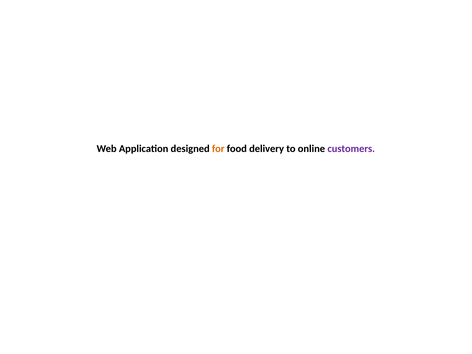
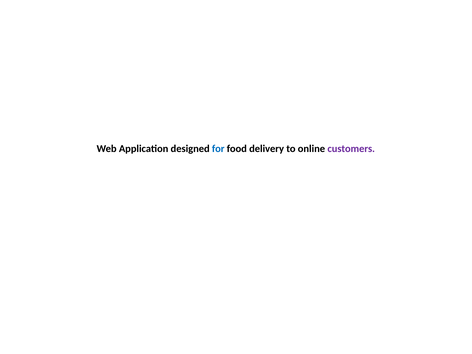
for colour: orange -> blue (218, 149)
